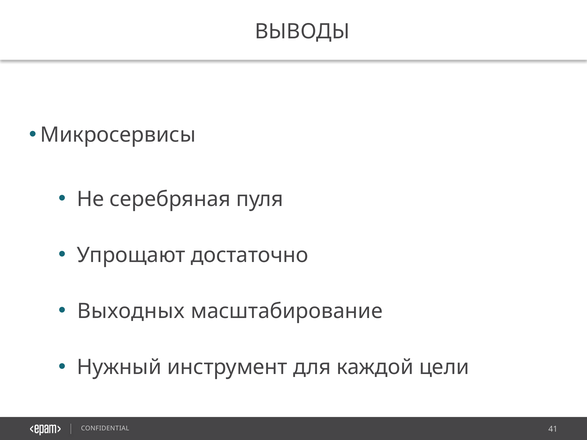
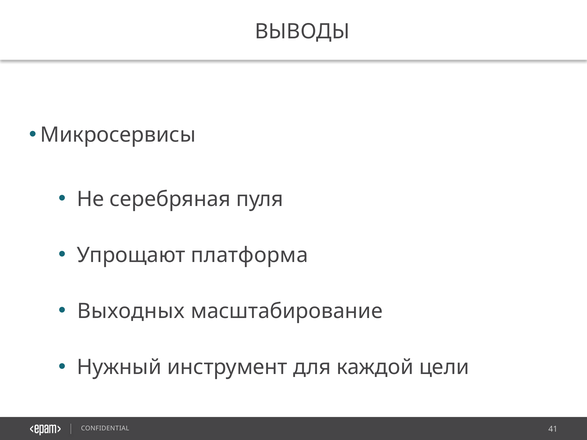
достаточно: достаточно -> платформа (249, 255)
